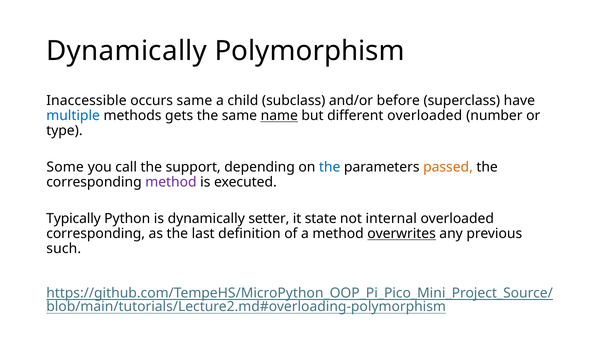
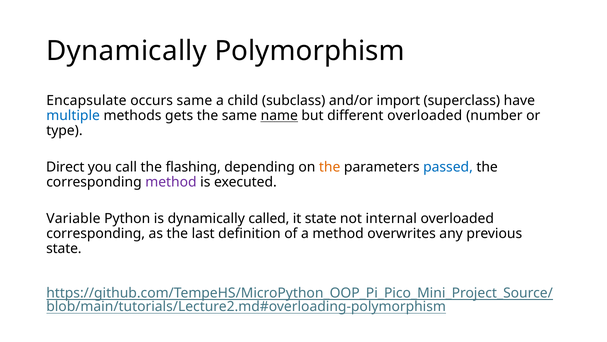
Inaccessible: Inaccessible -> Encapsulate (86, 101)
before: before -> import (398, 101)
Some: Some -> Direct (65, 167)
support: support -> flashing (193, 167)
the colour: blue -> orange (330, 167)
passed colour: orange -> blue (448, 167)
Typically: Typically -> Variable (73, 218)
setter: setter -> called (269, 218)
overwrites underline: present -> none (402, 233)
such: such -> state (64, 248)
